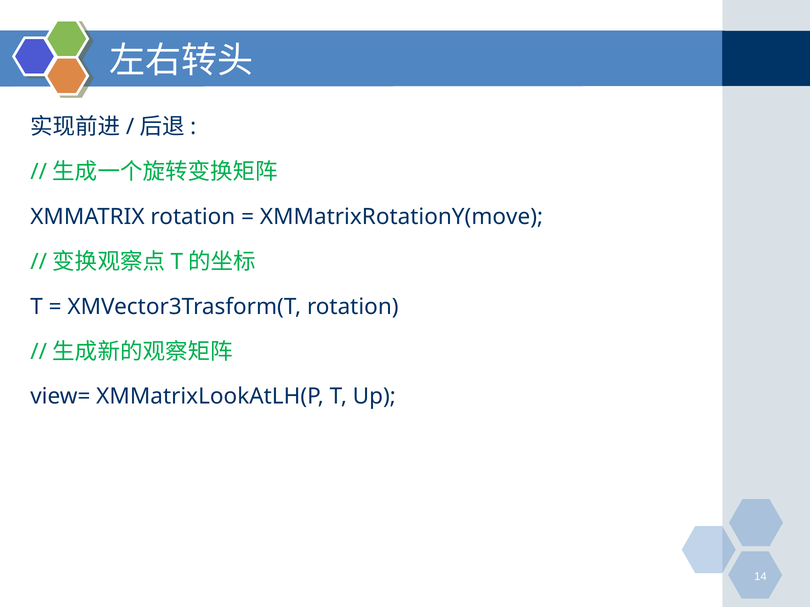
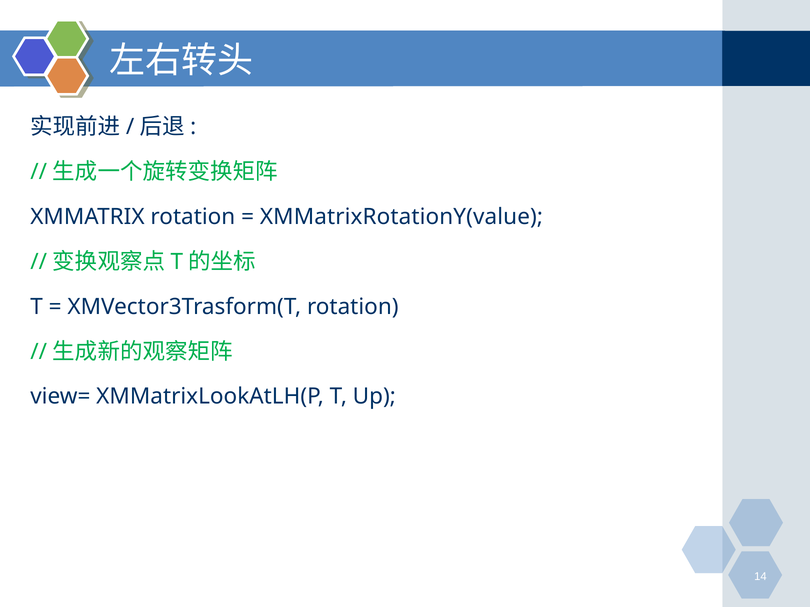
XMMatrixRotationY(move: XMMatrixRotationY(move -> XMMatrixRotationY(value (401, 217)
